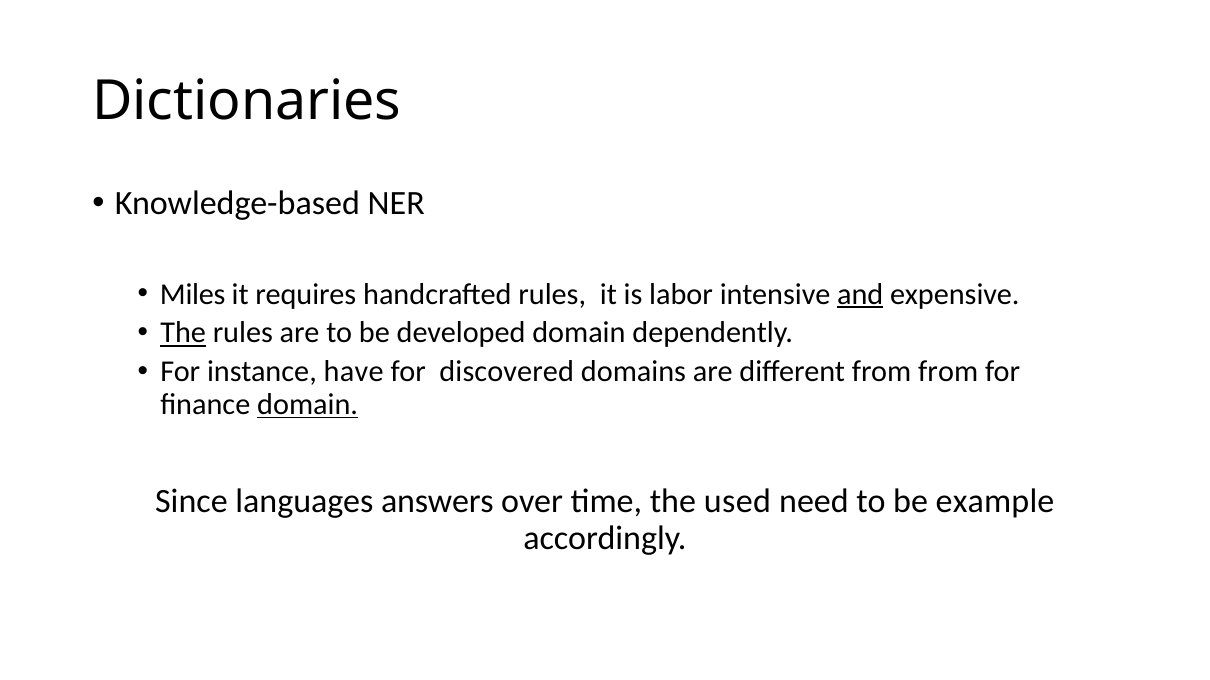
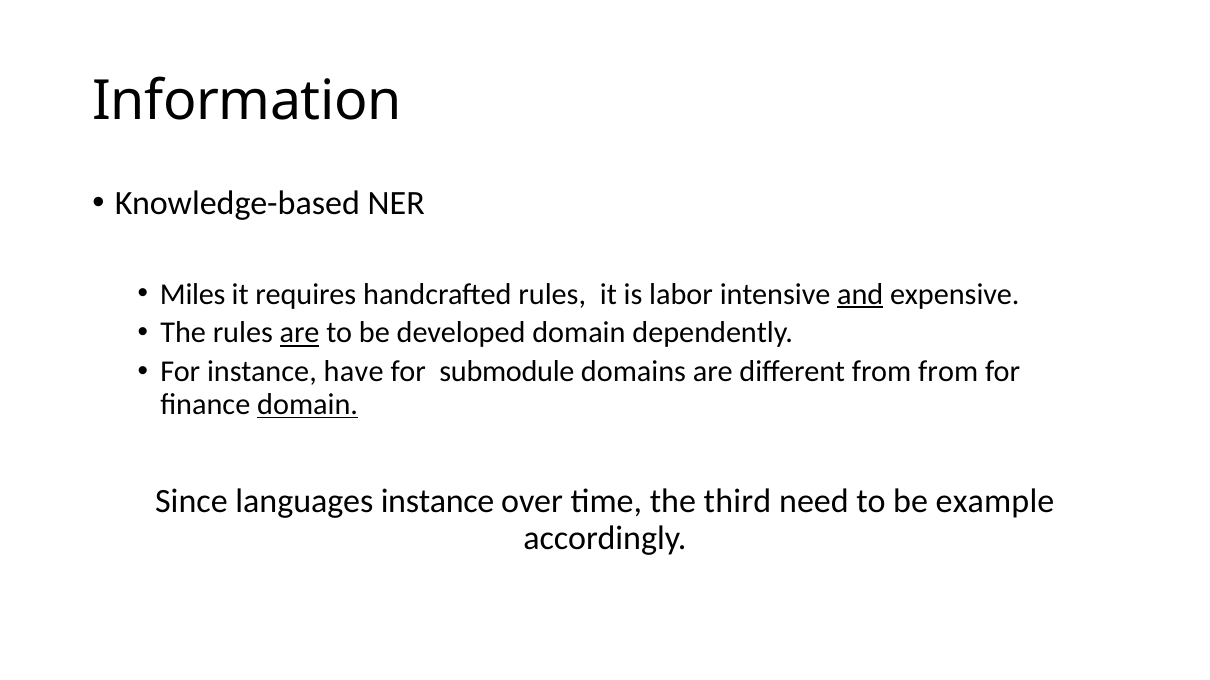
Dictionaries: Dictionaries -> Information (247, 102)
The underline: present -> none (183, 333)
are underline: none -> present (300, 333)
discovered: discovered -> submodule (507, 372)
languages answers: answers -> instance (438, 502)
used: used -> third (737, 502)
